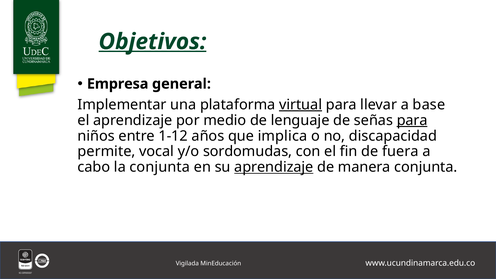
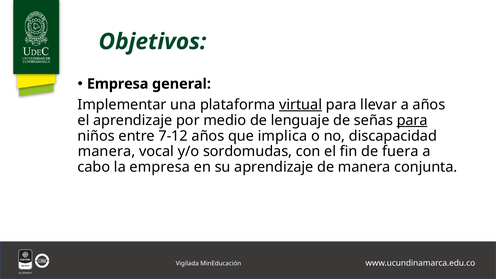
Objetivos underline: present -> none (152, 42)
a base: base -> años (429, 105)
1-12: 1-12 -> 7-12 (173, 136)
permite: permite -> manera (106, 152)
la conjunta: conjunta -> empresa (160, 167)
aprendizaje underline: present -> none (274, 167)
